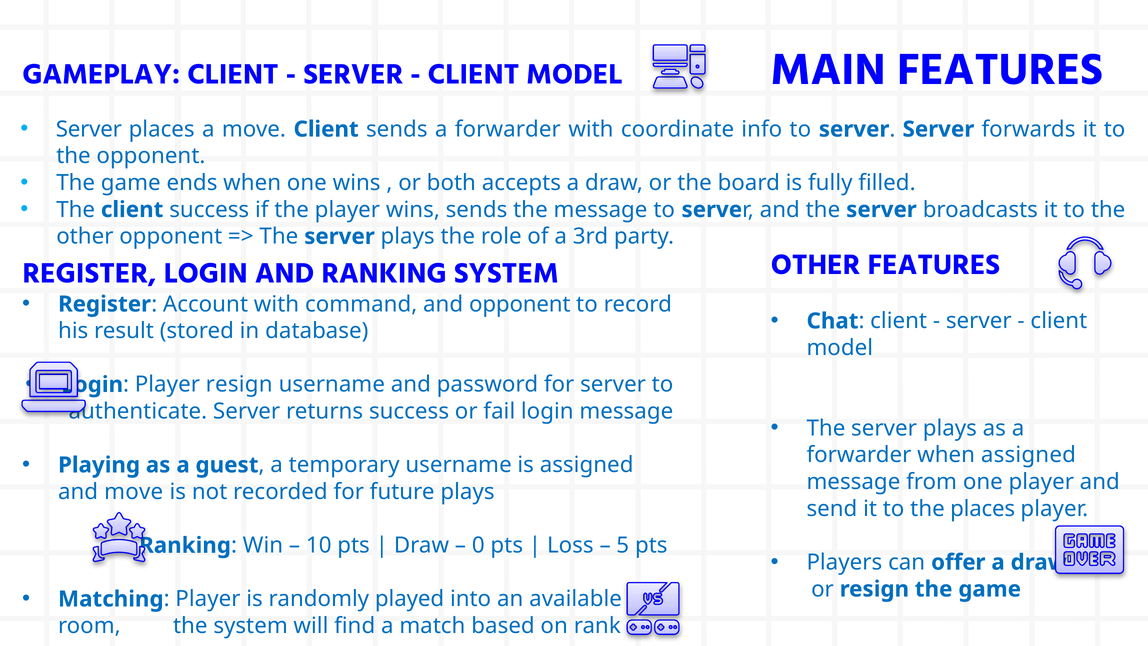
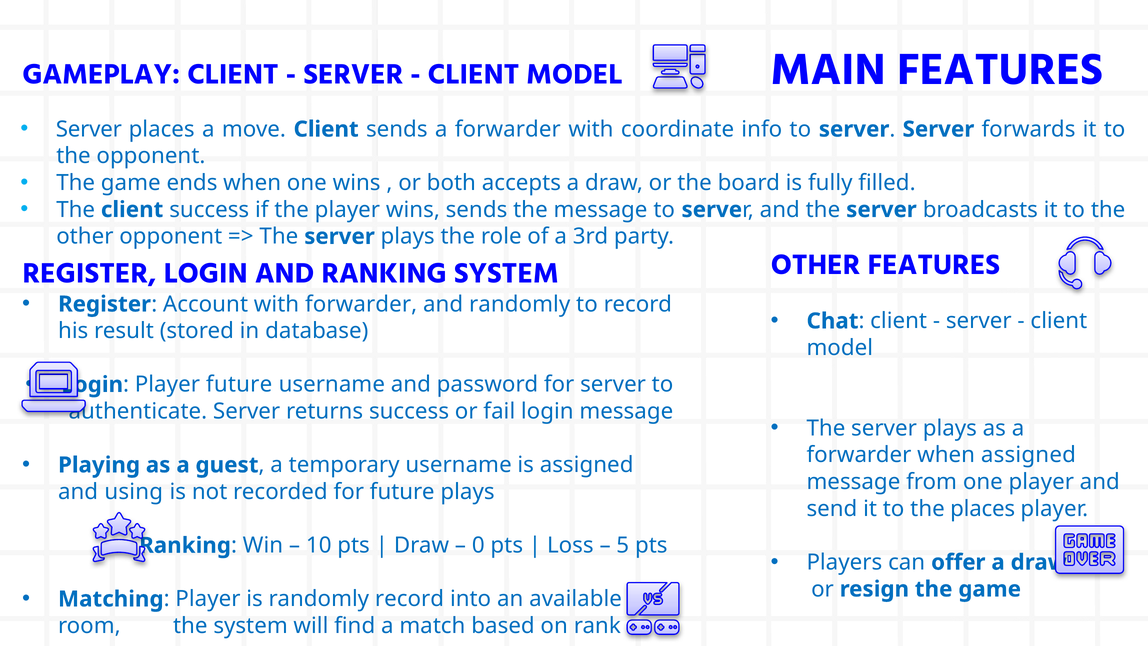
with command: command -> forwarder (361, 304)
and opponent: opponent -> randomly (520, 304)
Player resign: resign -> future (239, 384)
and move: move -> using (134, 492)
randomly played: played -> record (410, 599)
